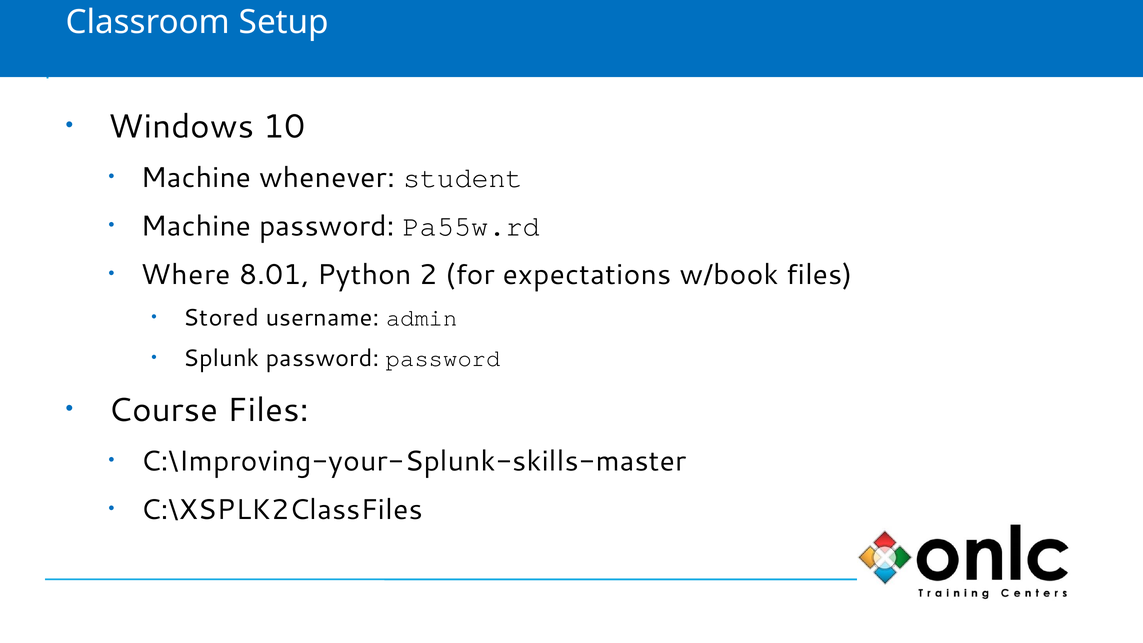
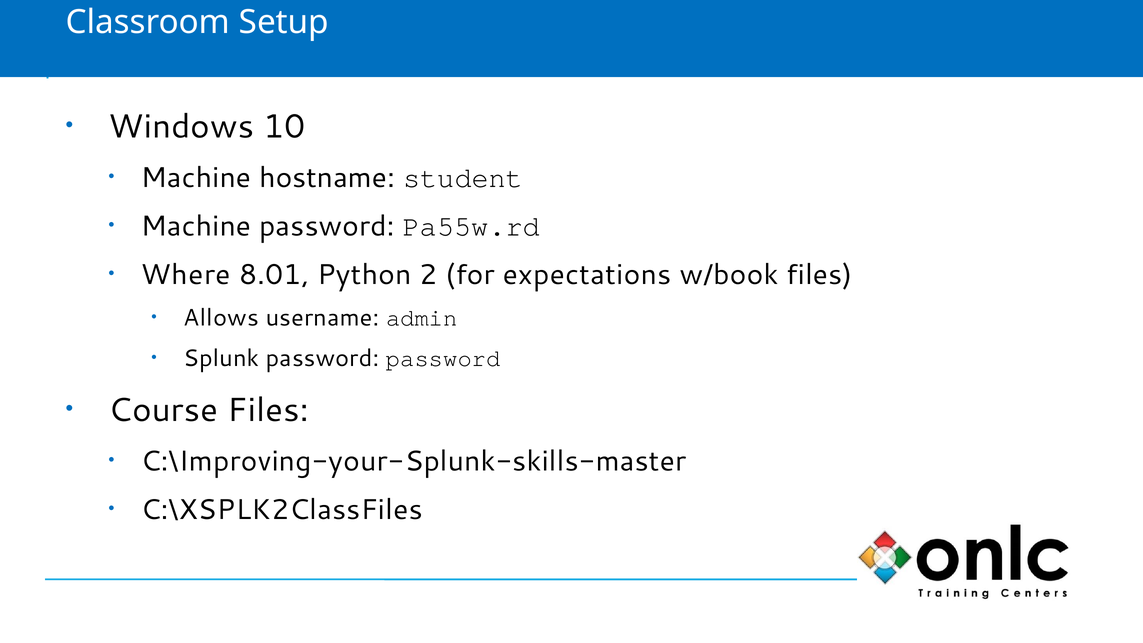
whenever: whenever -> hostname (327, 178)
Stored: Stored -> Allows (221, 318)
